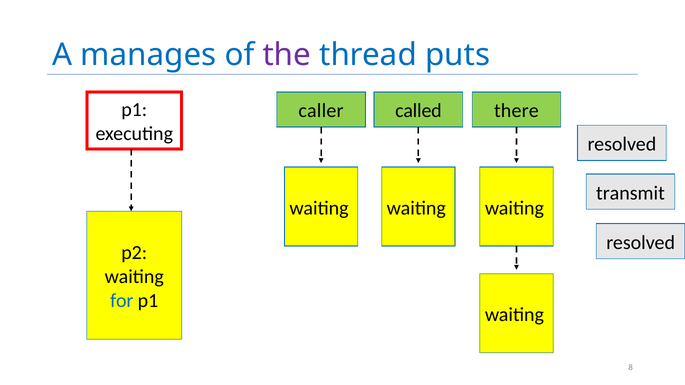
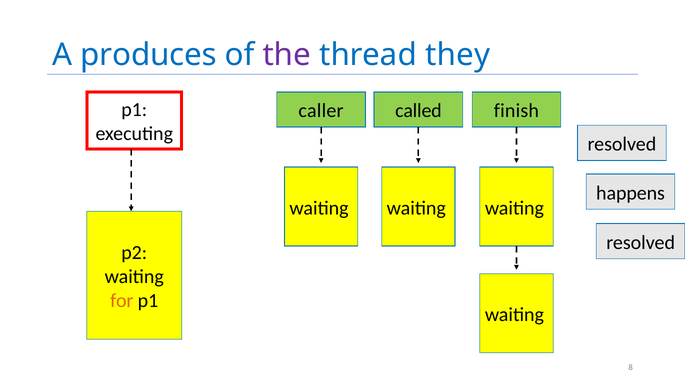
manages: manages -> produces (149, 55)
puts: puts -> they (458, 55)
there: there -> finish (516, 111)
transmit: transmit -> happens (631, 193)
for colour: blue -> orange (122, 301)
